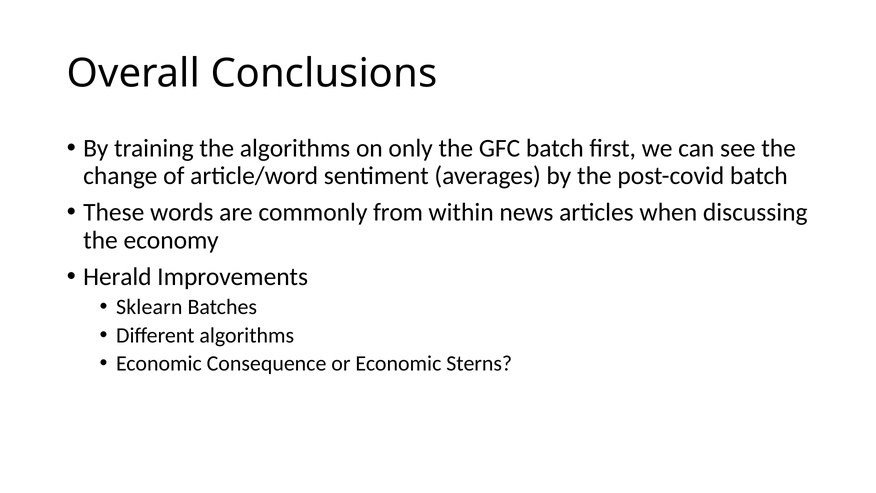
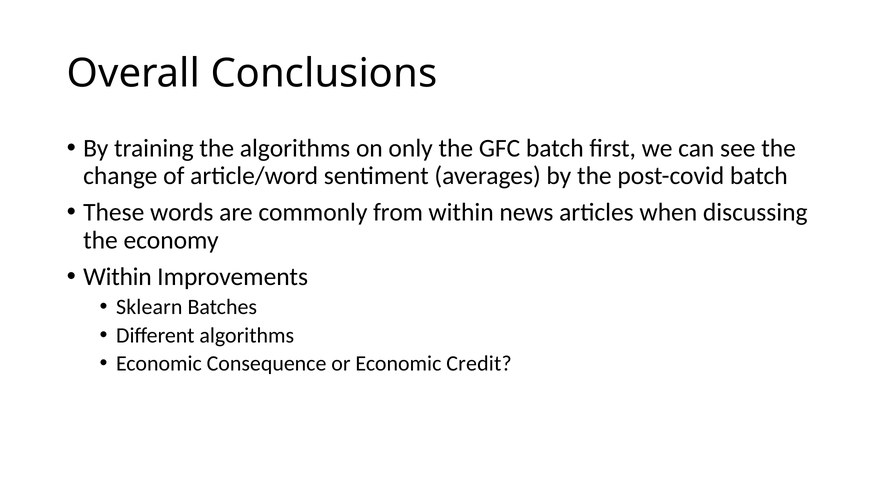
Herald: Herald -> Within (117, 277)
Sterns: Sterns -> Credit (479, 363)
